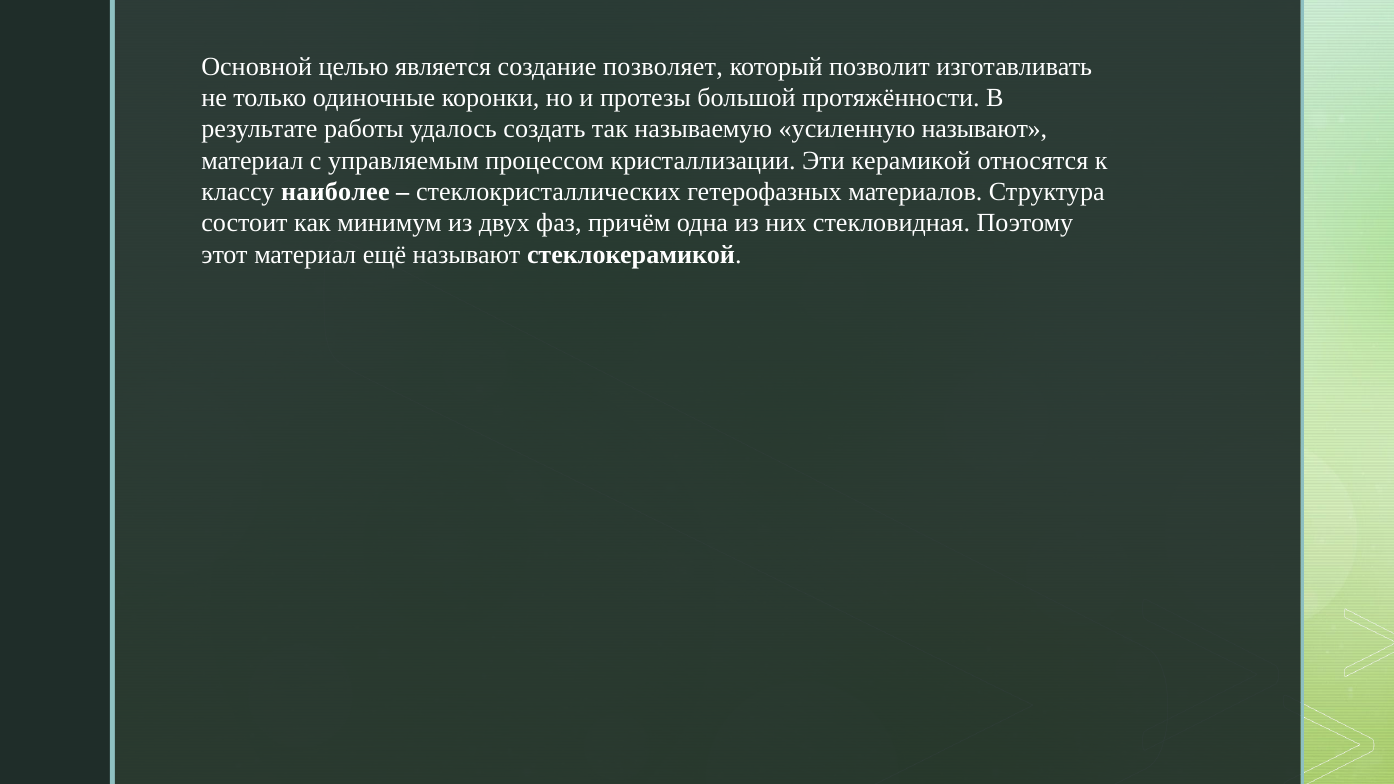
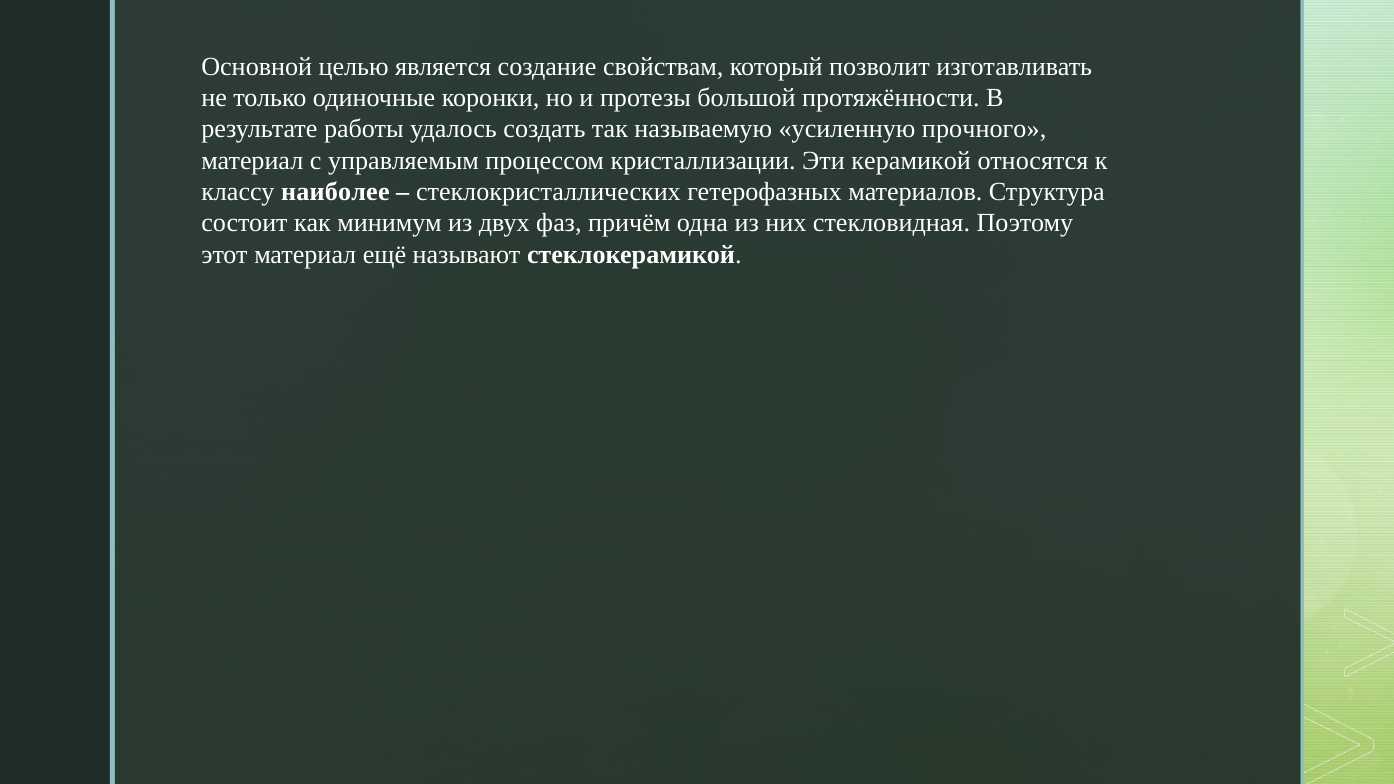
позволяет: позволяет -> свойствам (663, 67)
усиленную называют: называют -> прочного (984, 129)
